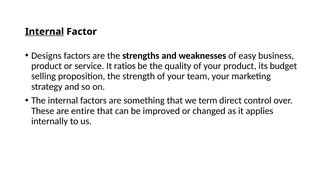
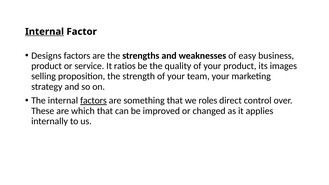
budget: budget -> images (283, 66)
factors underline: none -> present (93, 101)
term: term -> roles (208, 101)
entire: entire -> which (83, 111)
